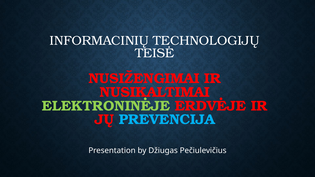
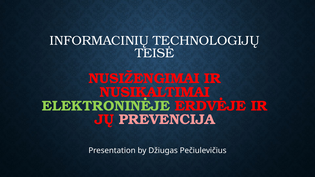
PREVENCIJA colour: light blue -> pink (167, 120)
